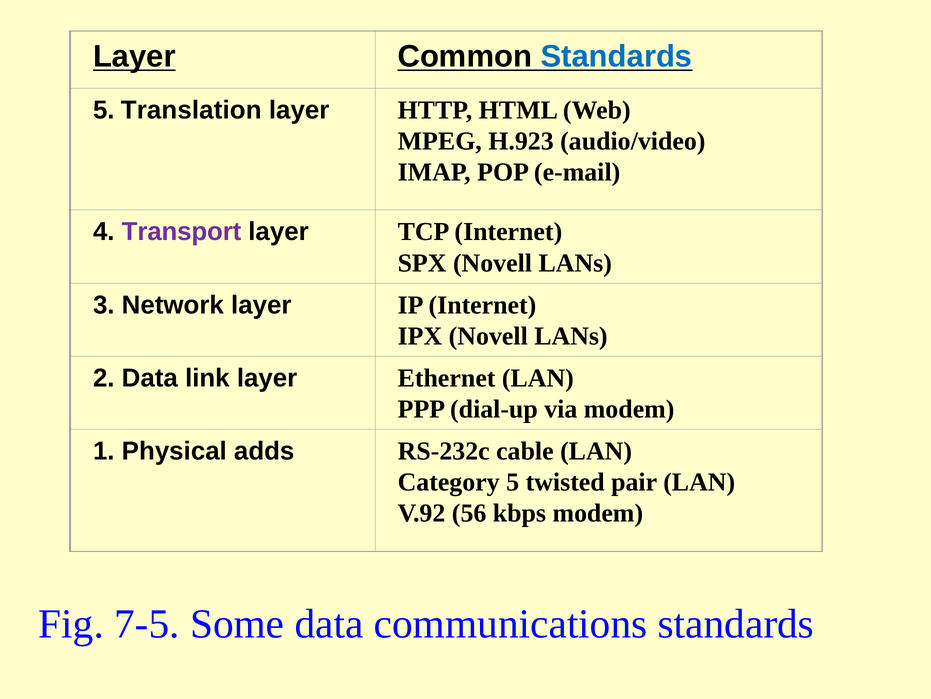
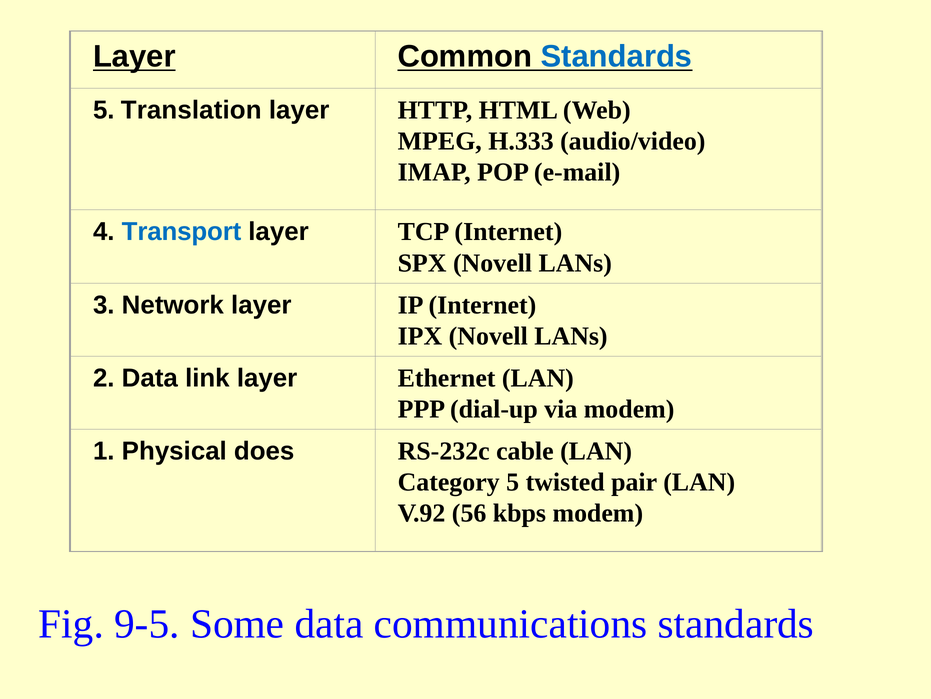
H.923: H.923 -> H.333 (521, 141)
Transport colour: purple -> blue (182, 232)
adds: adds -> does (264, 451)
7-5: 7-5 -> 9-5 (147, 624)
